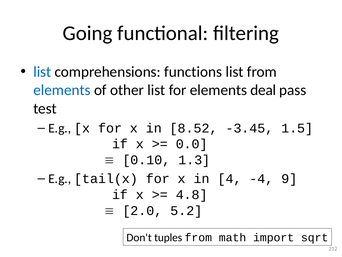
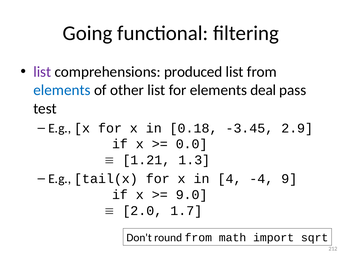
list colour: blue -> purple (42, 72)
functions: functions -> produced (193, 72)
8.52: 8.52 -> 0.18 (194, 128)
1.5: 1.5 -> 2.9 (297, 128)
0.10: 0.10 -> 1.21 (146, 160)
4.8: 4.8 -> 9.0 (192, 194)
5.2: 5.2 -> 1.7 (186, 210)
tuples: tuples -> round (168, 237)
